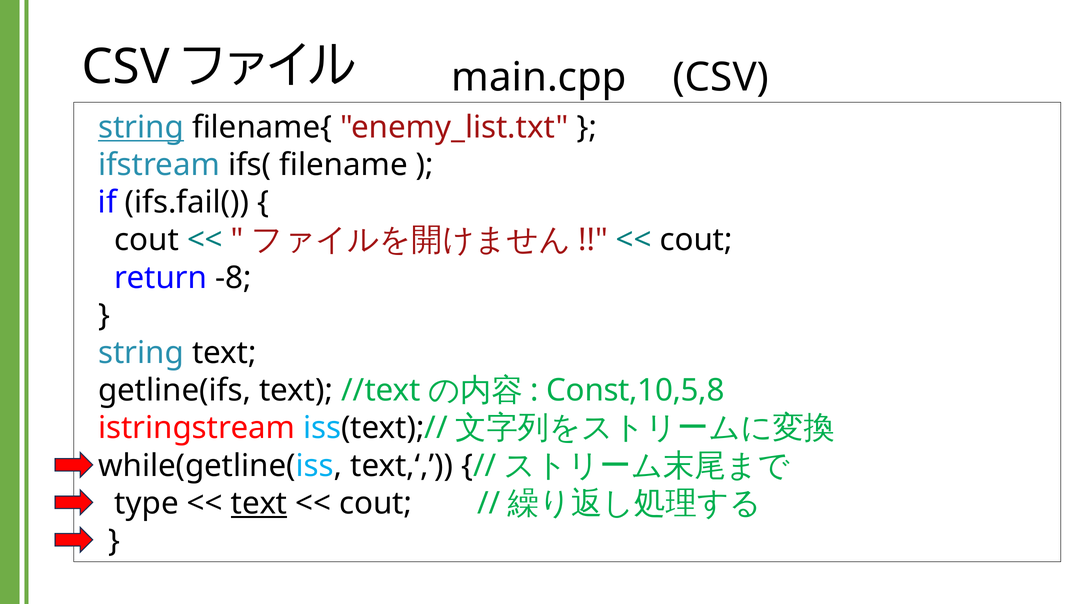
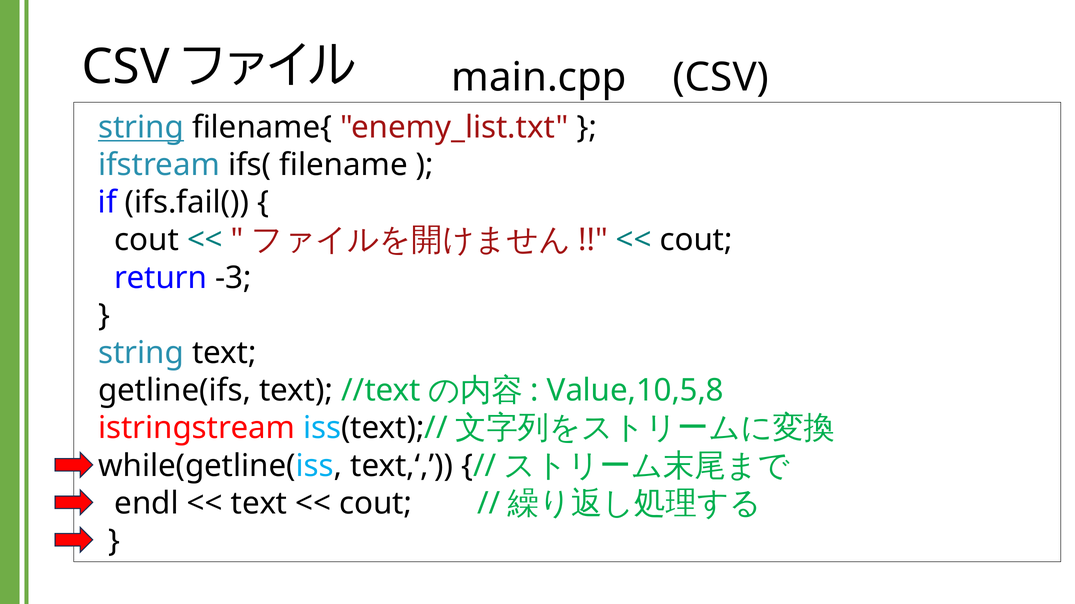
-8: -8 -> -3 (233, 278)
Const,10,5,8: Const,10,5,8 -> Value,10,5,8 (635, 391)
type: type -> endl (147, 504)
text underline: present -> none (259, 504)
